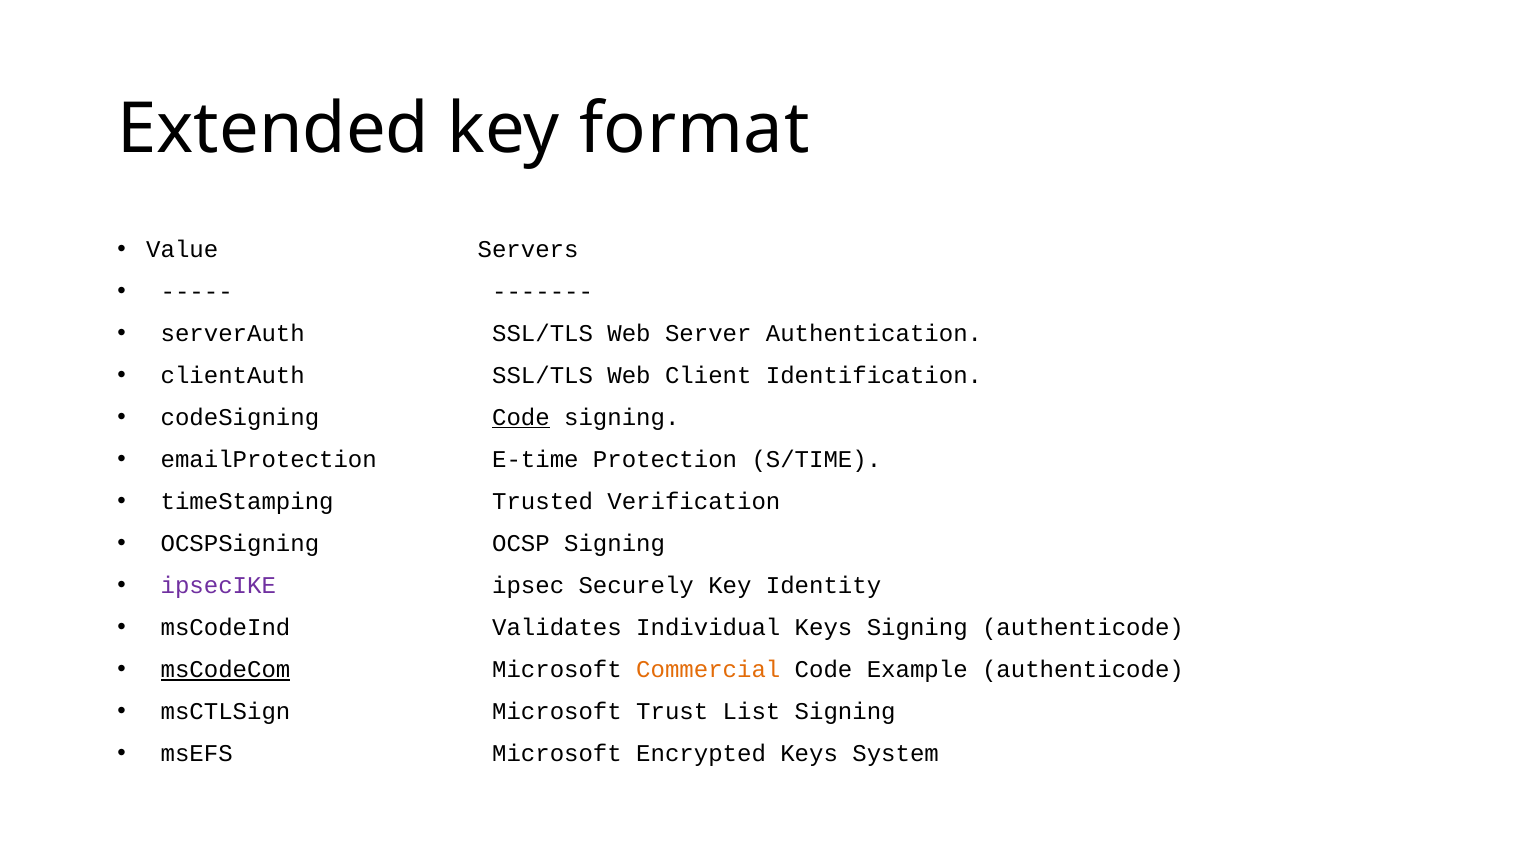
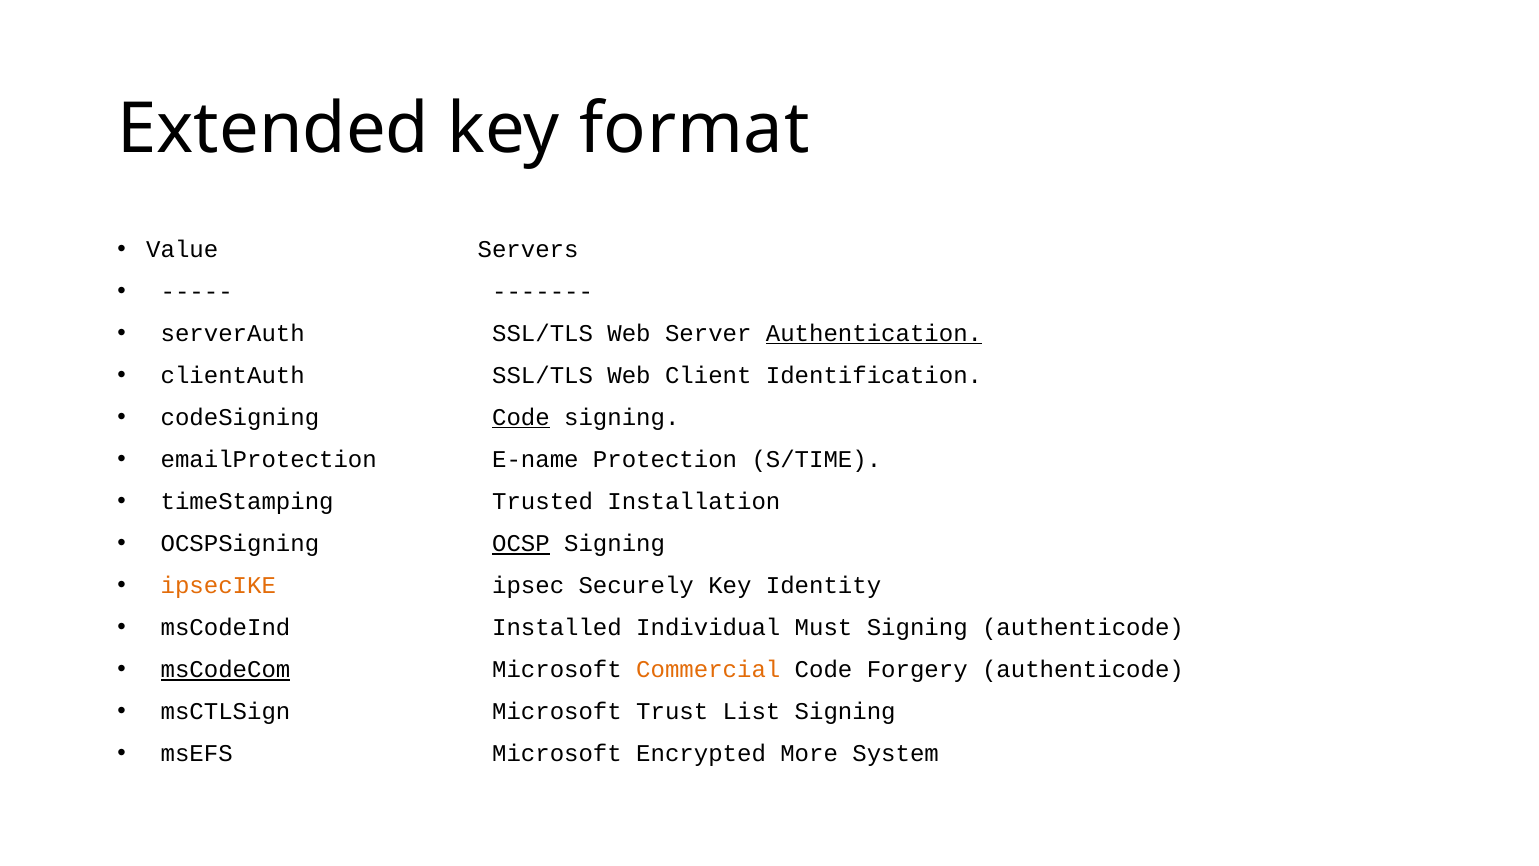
Authentication underline: none -> present (874, 333)
E-time: E-time -> E-name (535, 459)
Verification: Verification -> Installation (694, 501)
OCSP underline: none -> present (521, 543)
ipsecIKE colour: purple -> orange (218, 585)
Validates: Validates -> Installed (557, 627)
Individual Keys: Keys -> Must (824, 627)
Example: Example -> Forgery (917, 669)
Encrypted Keys: Keys -> More (809, 753)
